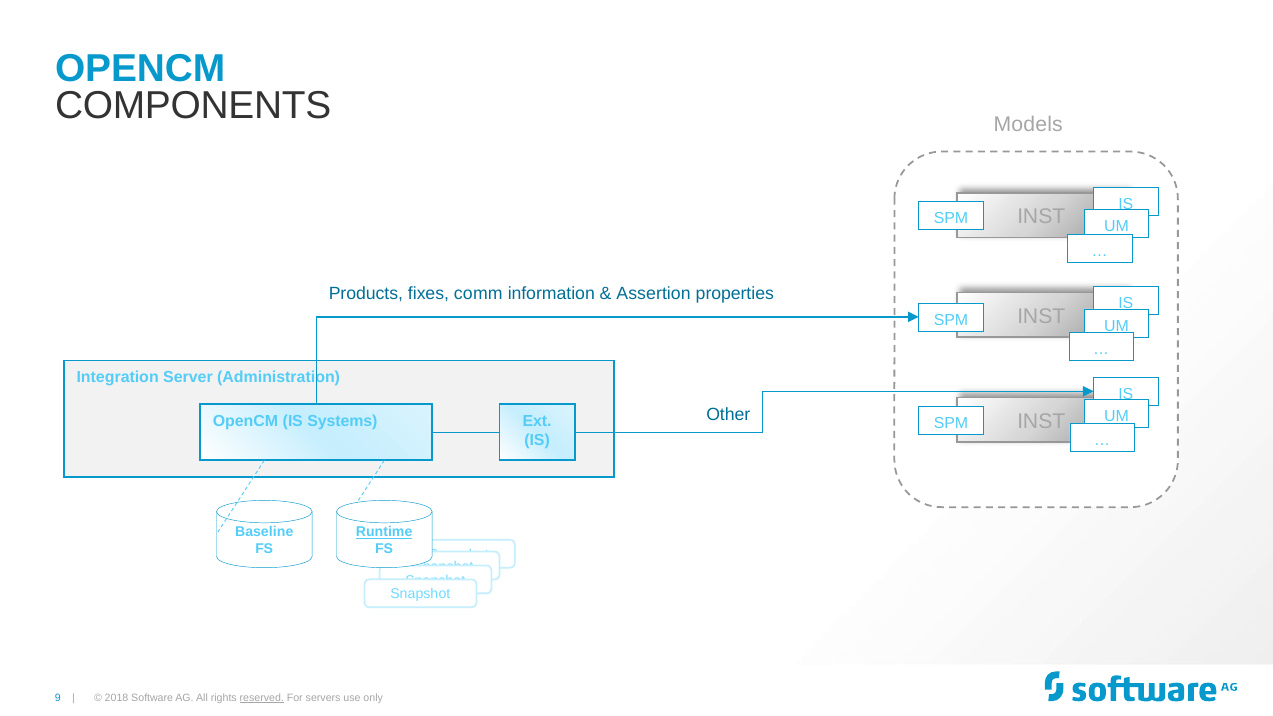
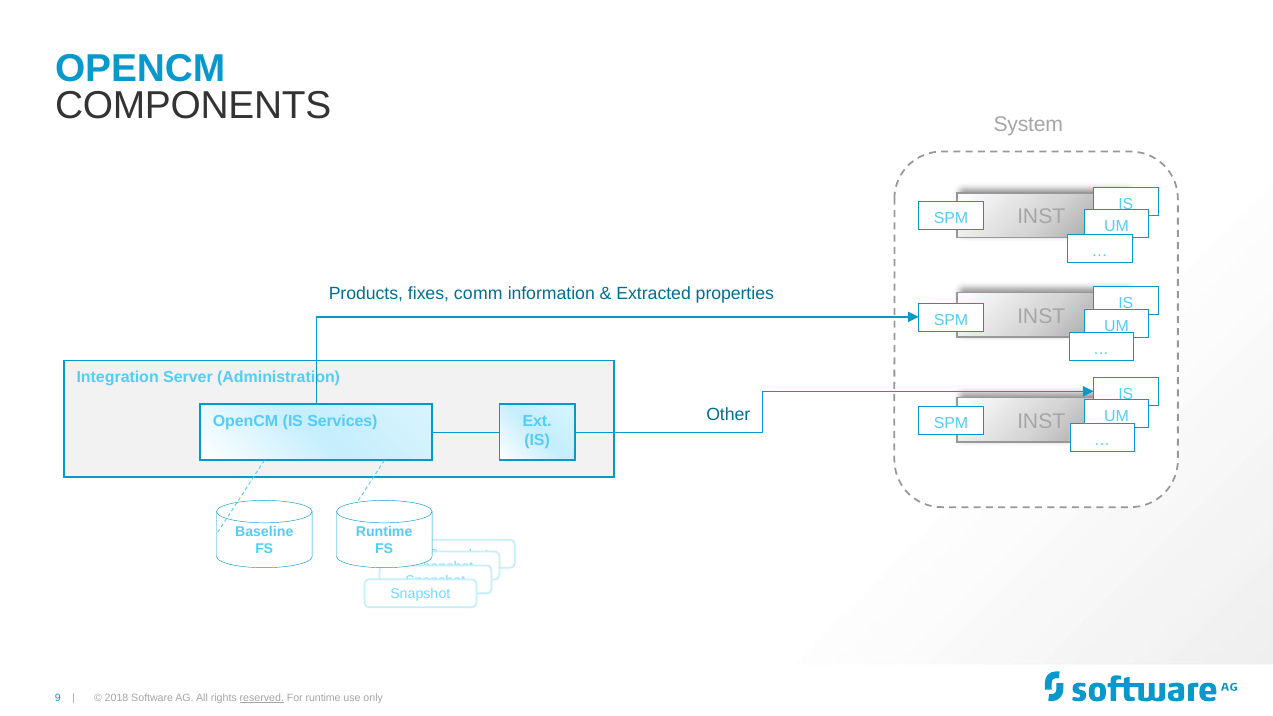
Models: Models -> System (1028, 125)
Assertion: Assertion -> Extracted (654, 293)
Systems: Systems -> Services (342, 421)
Runtime underline: present -> none (384, 532)
For servers: servers -> runtime (323, 698)
